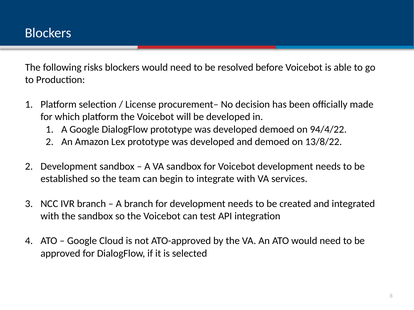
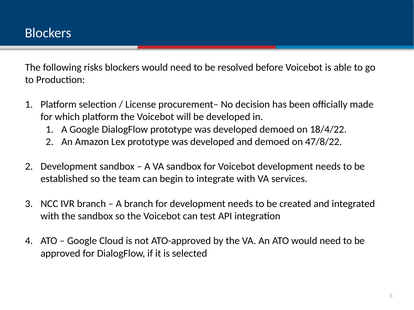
94/4/22: 94/4/22 -> 18/4/22 (328, 129)
13/8/22: 13/8/22 -> 47/8/22 (324, 142)
